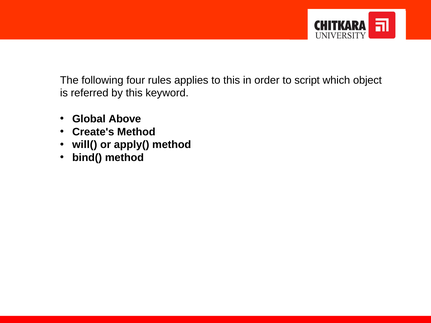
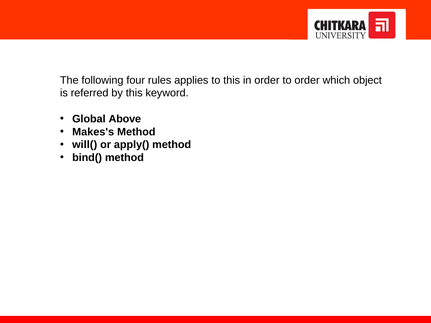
to script: script -> order (307, 80)
Create's: Create's -> Makes's (93, 132)
